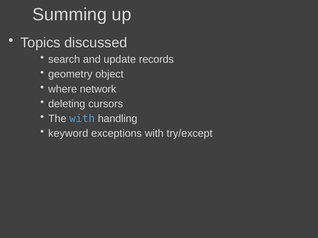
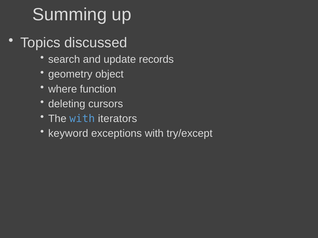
network: network -> function (98, 89)
handling: handling -> iterators (118, 119)
